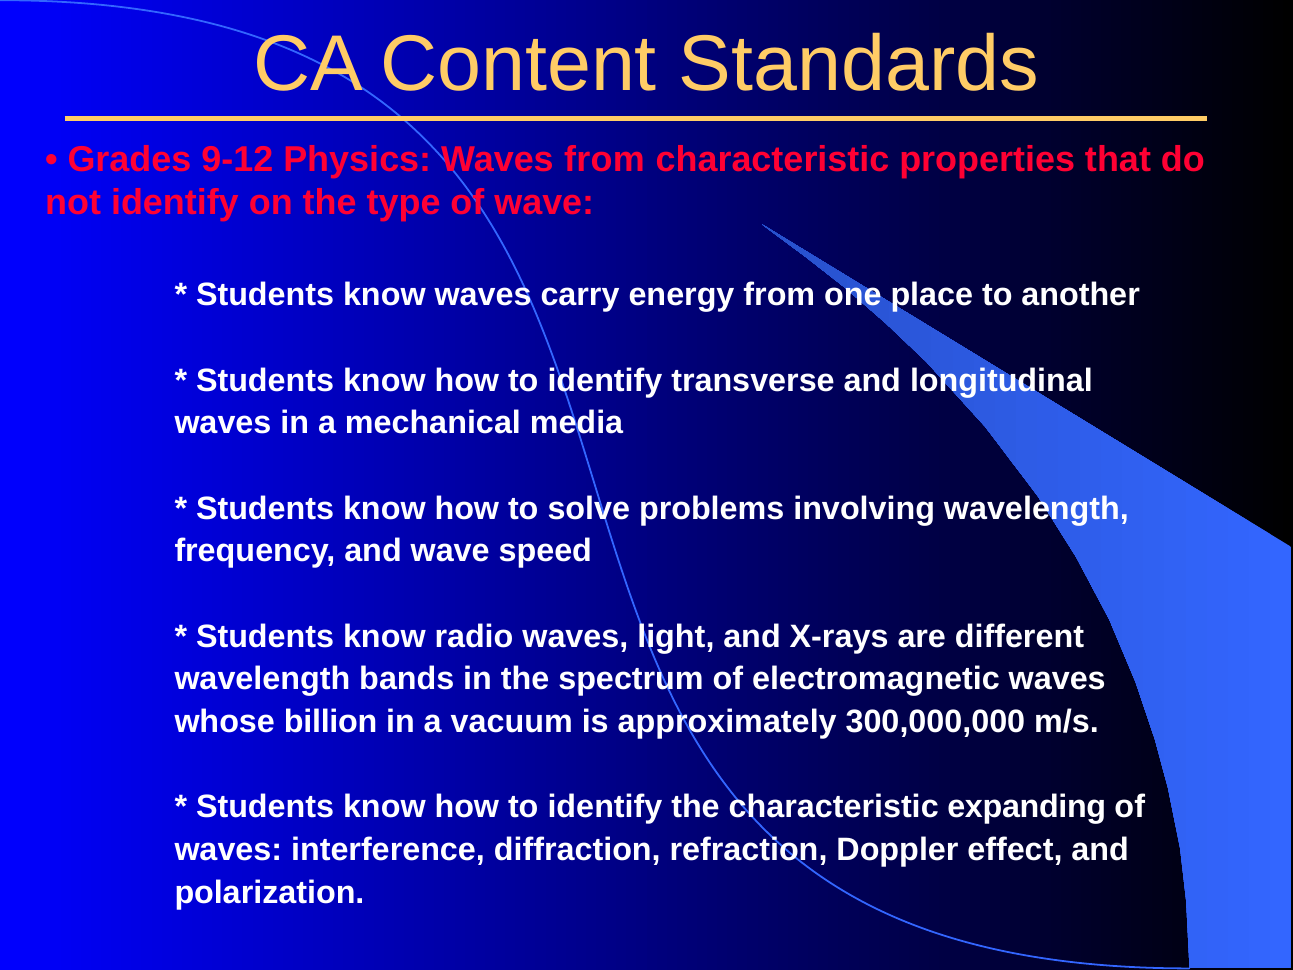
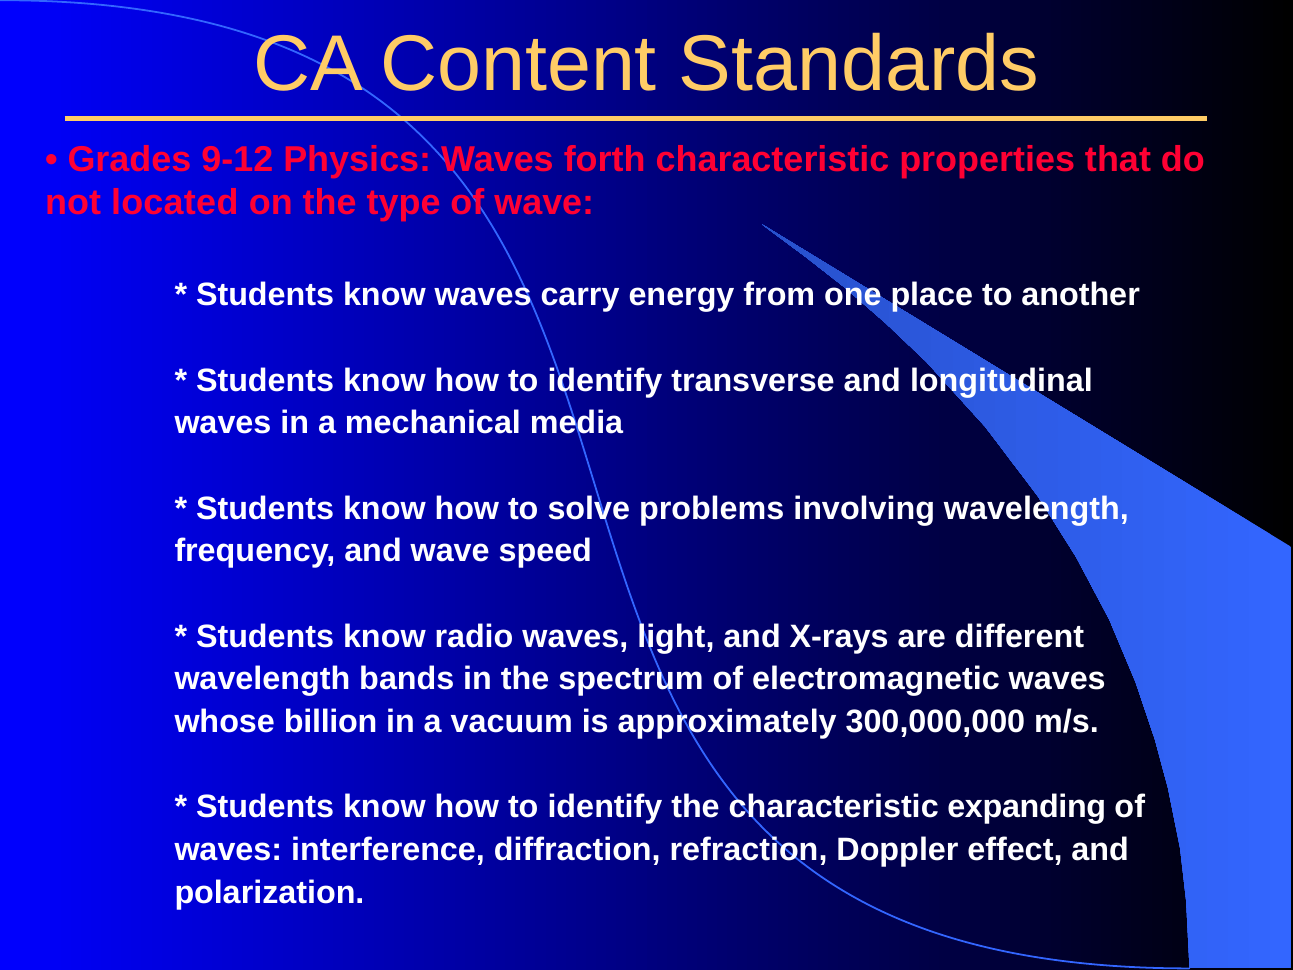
Waves from: from -> forth (605, 160)
not identify: identify -> located (175, 203)
